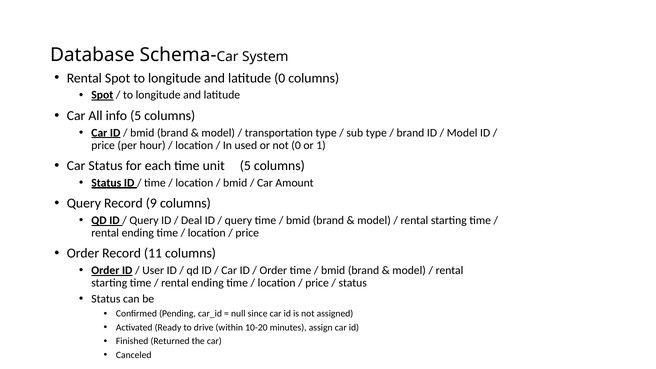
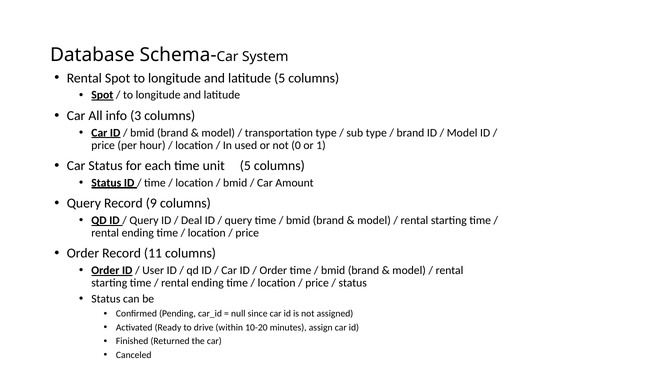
latitude 0: 0 -> 5 (280, 78)
info 5: 5 -> 3 (136, 116)
